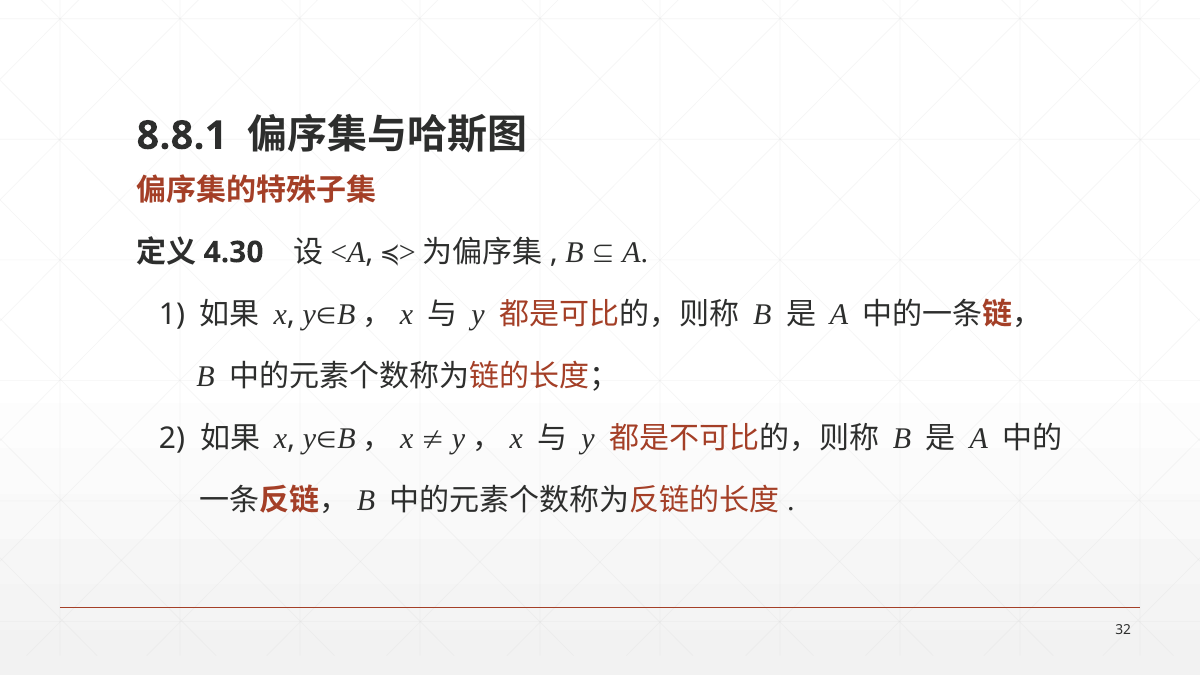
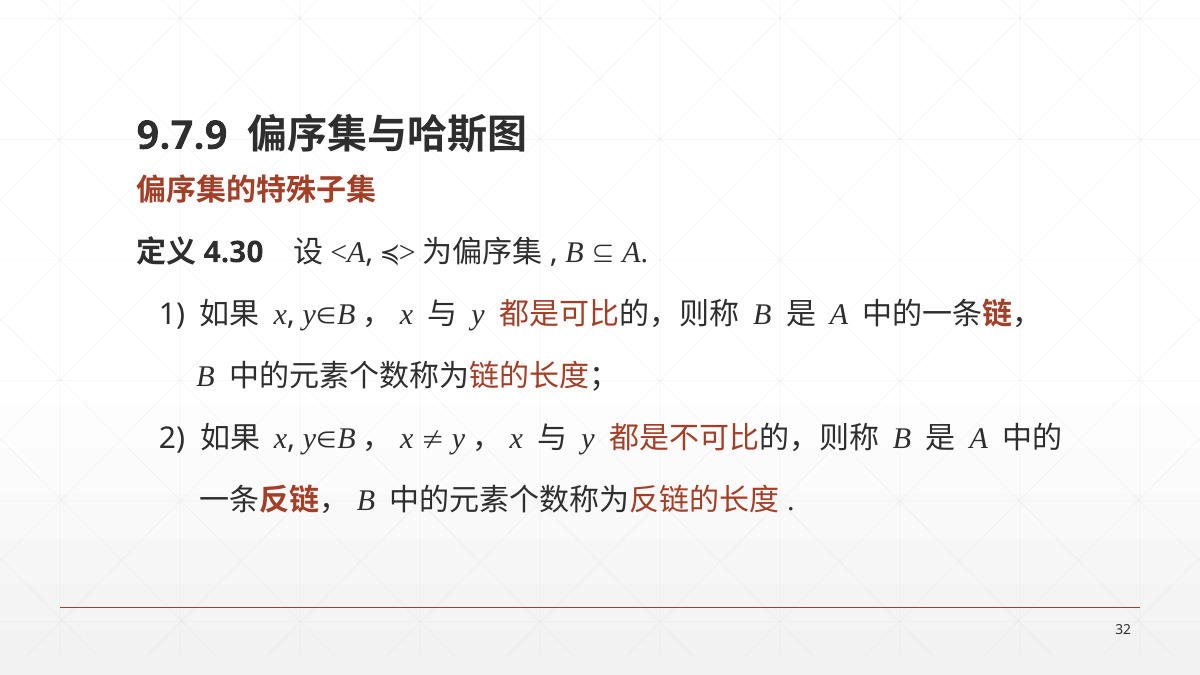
8.8.1: 8.8.1 -> 9.7.9 (182, 136)
